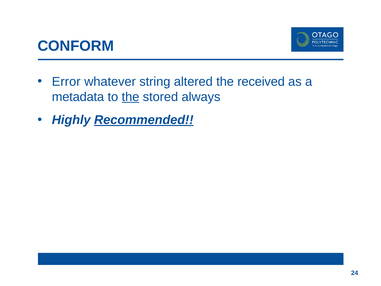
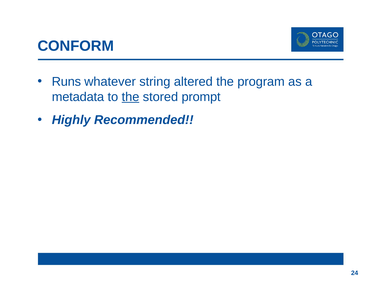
Error: Error -> Runs (66, 82)
received: received -> program (261, 82)
always: always -> prompt (201, 97)
Recommended underline: present -> none (144, 120)
